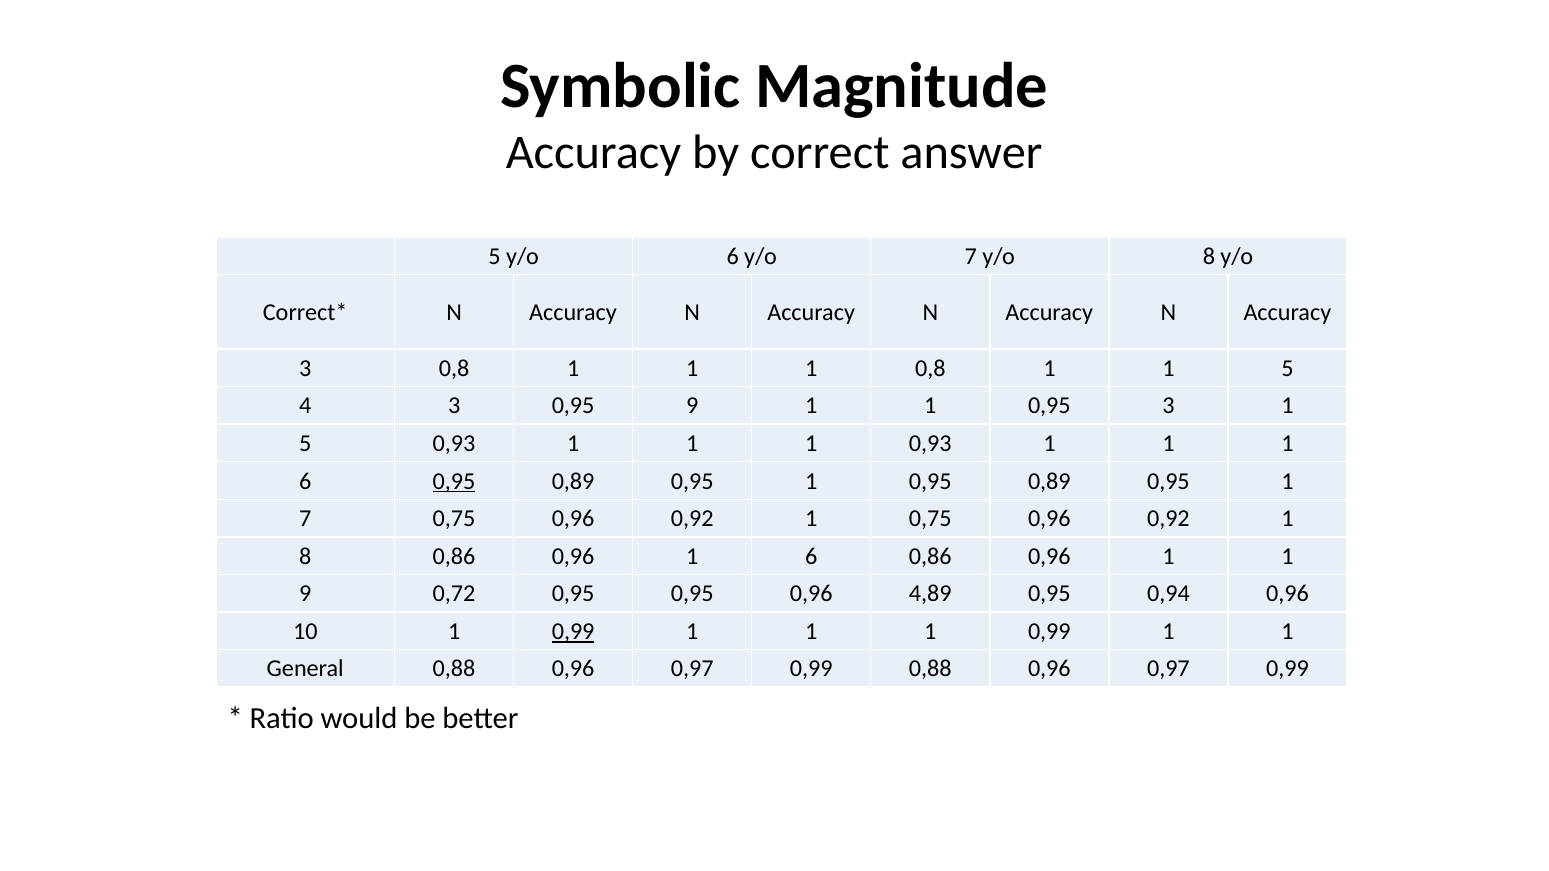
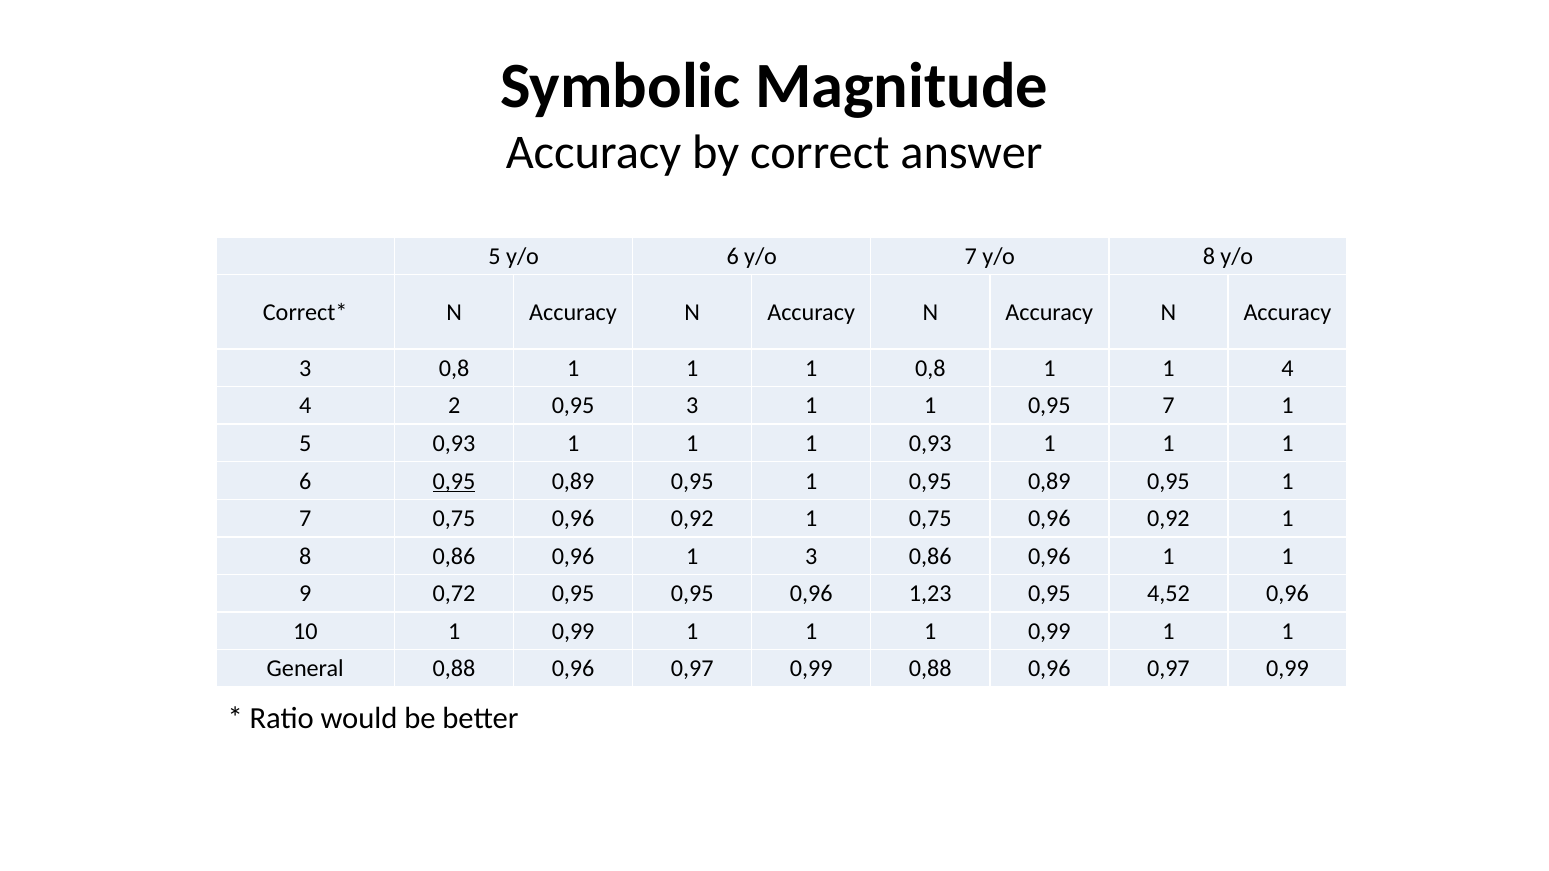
1 1 5: 5 -> 4 (1288, 368)
4 3: 3 -> 2 (454, 406)
0,95 9: 9 -> 3 (692, 406)
0,95 3: 3 -> 7 (1168, 406)
0,96 1 6: 6 -> 3 (811, 556)
4,89: 4,89 -> 1,23 (930, 594)
0,94: 0,94 -> 4,52 (1168, 594)
0,99 underline: present -> none (573, 632)
